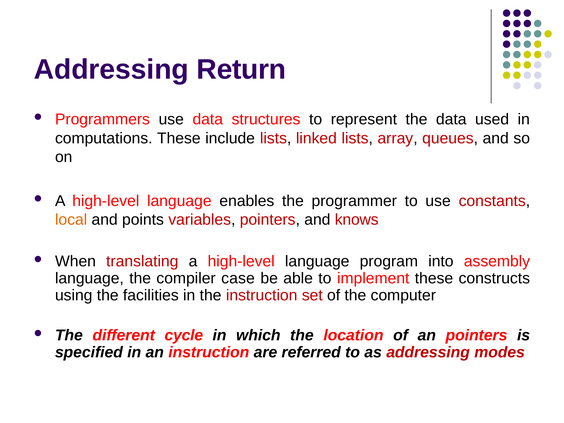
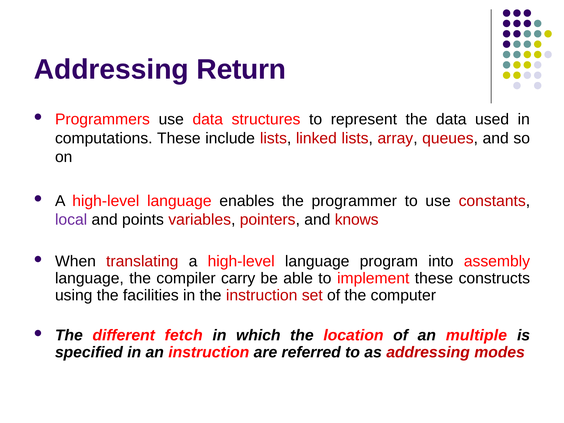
local colour: orange -> purple (71, 220)
case: case -> carry (238, 278)
cycle: cycle -> fetch (184, 335)
an pointers: pointers -> multiple (476, 335)
